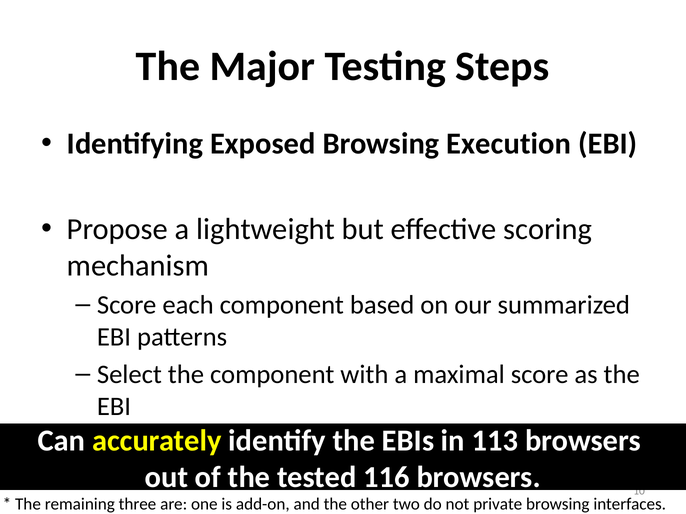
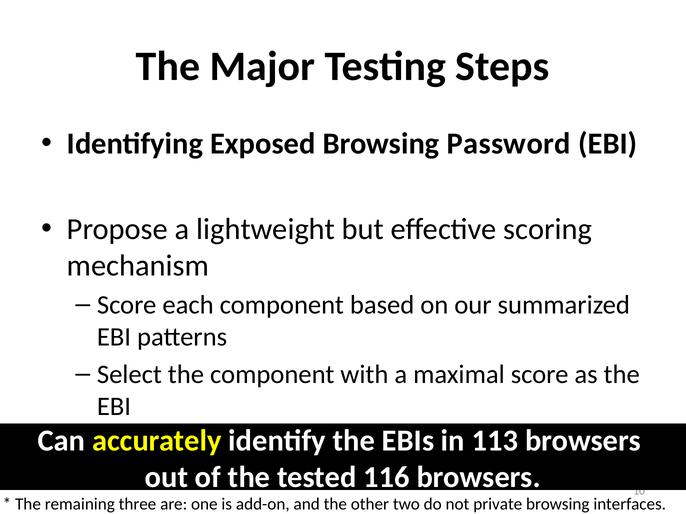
Execution: Execution -> Password (509, 144)
